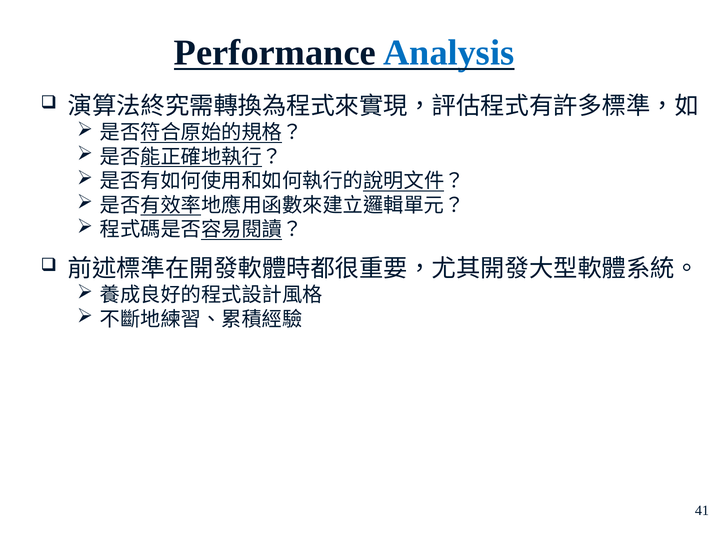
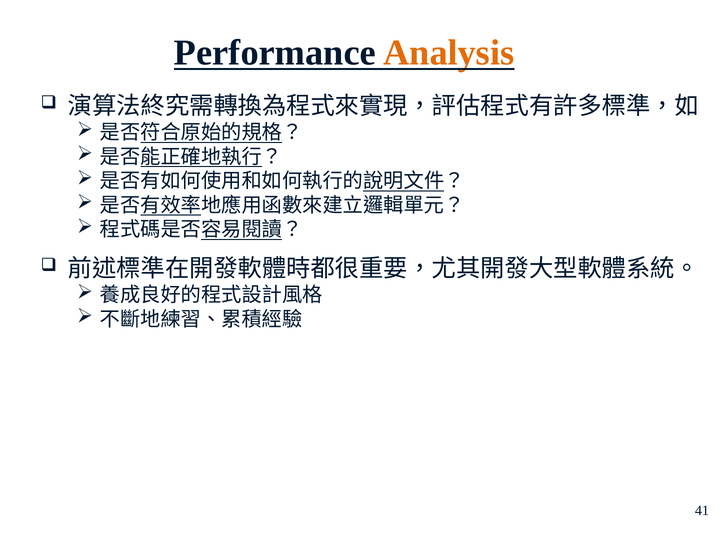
Analysis colour: blue -> orange (449, 53)
